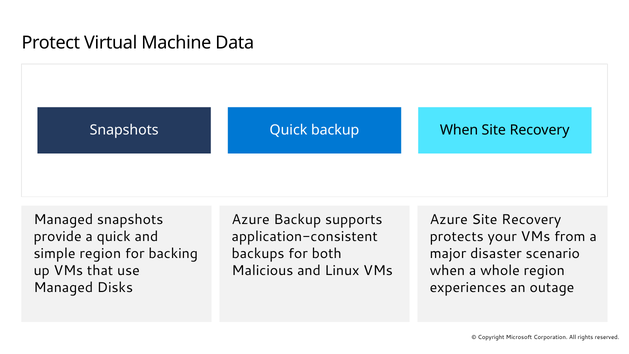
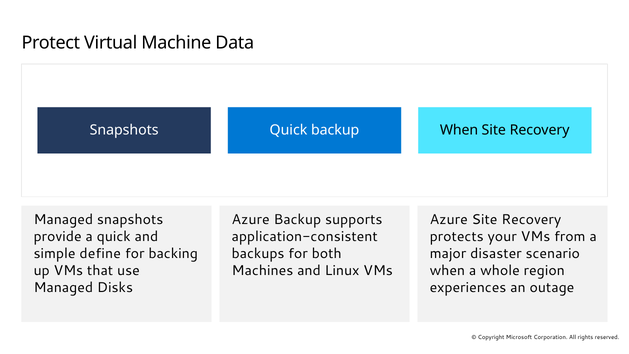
simple region: region -> define (100, 254)
Malicious: Malicious -> Machines (262, 270)
